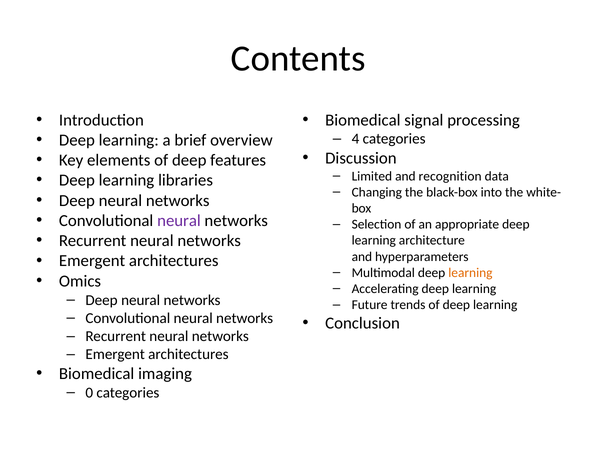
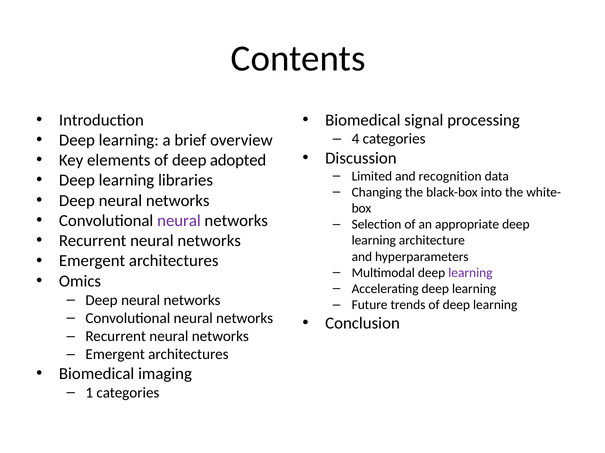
features: features -> adopted (238, 161)
learning colour: orange -> purple (470, 273)
0: 0 -> 1 (89, 393)
